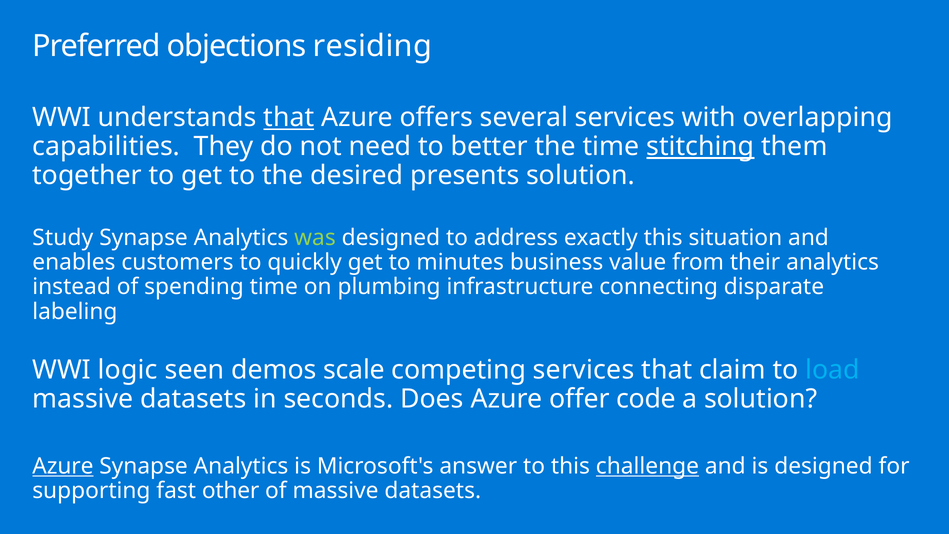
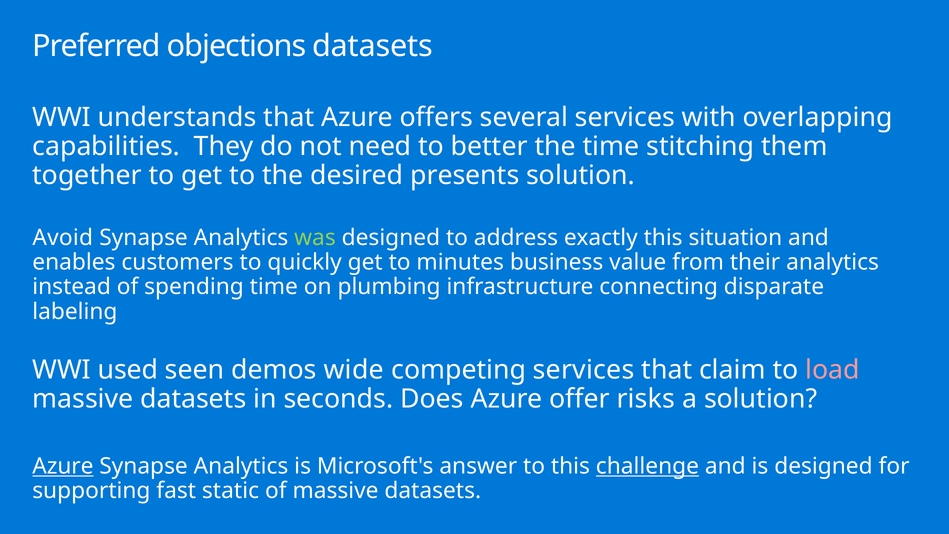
objections residing: residing -> datasets (373, 46)
that underline: present -> none (289, 118)
stitching underline: present -> none (700, 146)
Study: Study -> Avoid (63, 238)
logic: logic -> used (128, 370)
scale: scale -> wide (354, 370)
load colour: light blue -> pink (832, 370)
code: code -> risks (646, 399)
other: other -> static (230, 491)
